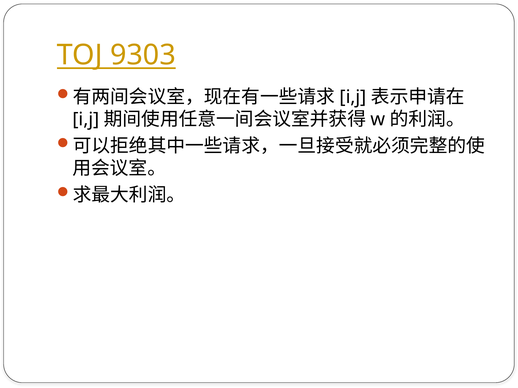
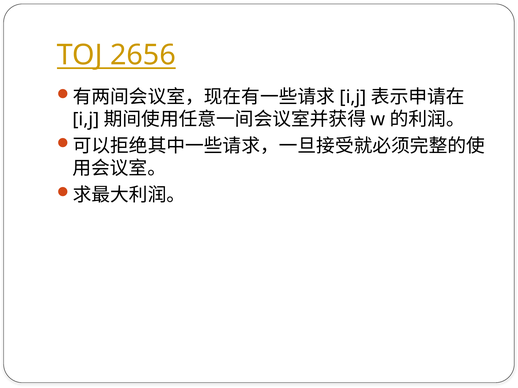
9303: 9303 -> 2656 (143, 55)
